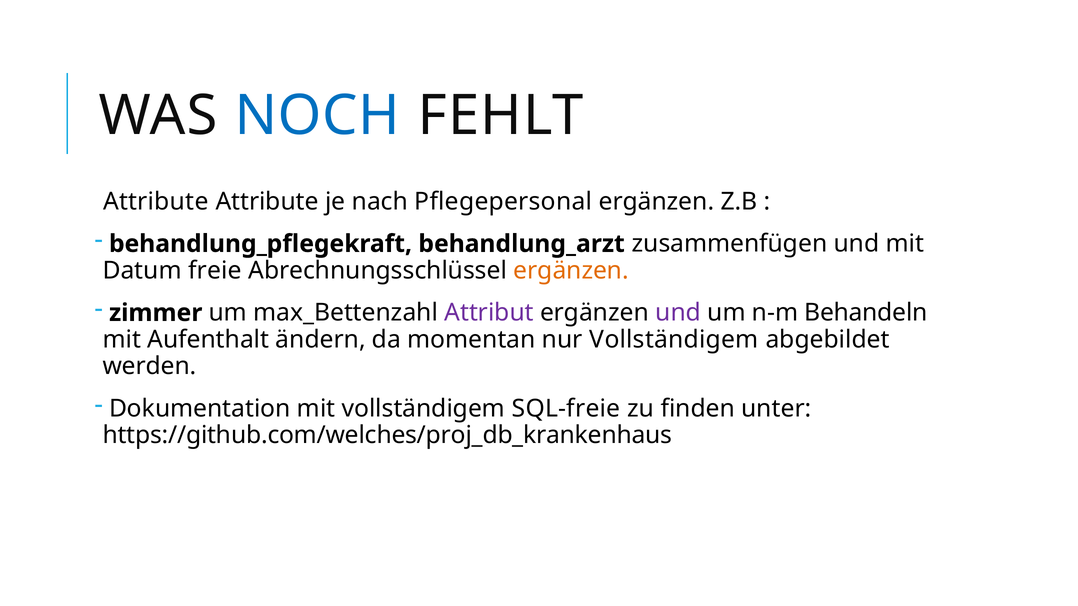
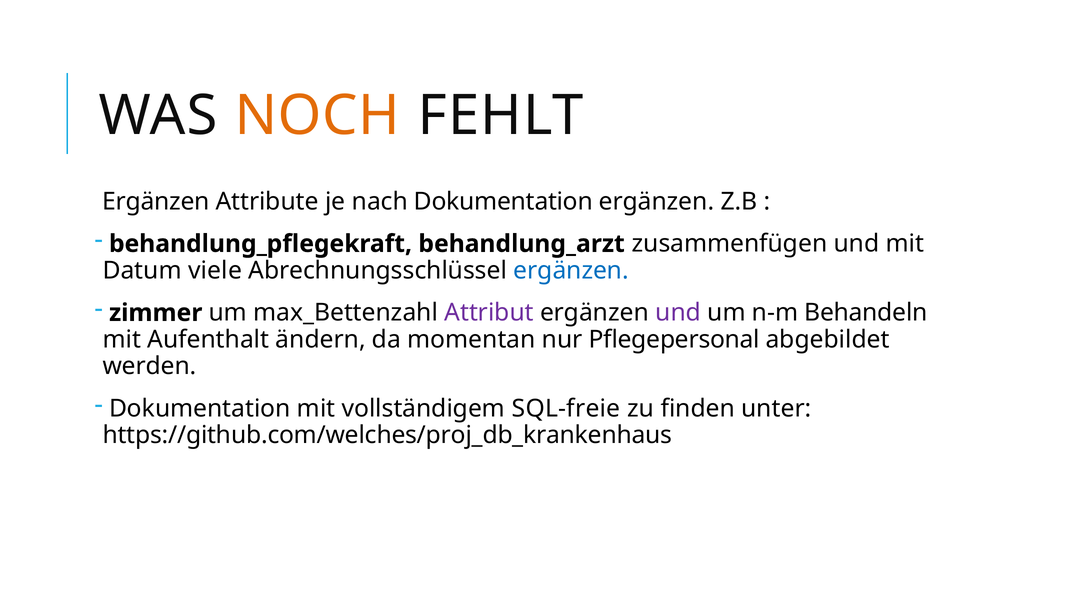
NOCH colour: blue -> orange (317, 116)
Attribute: Attribute -> Ergänzen (156, 202)
nach Pflegepersonal: Pflegepersonal -> Dokumentation (503, 202)
freie: freie -> viele (215, 271)
ergänzen colour: orange -> blue (571, 271)
nur Vollständigem: Vollständigem -> Pflegepersonal (674, 340)
